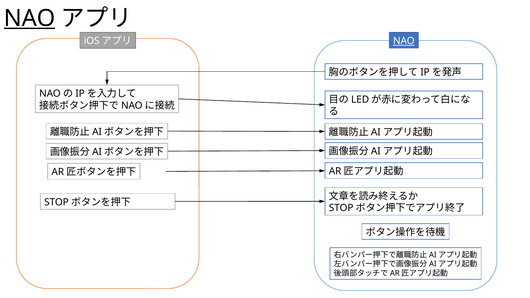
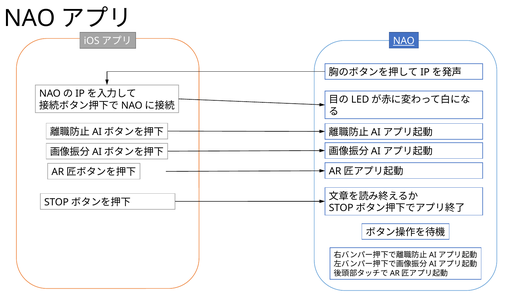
NAO underline: present -> none (30, 18)
